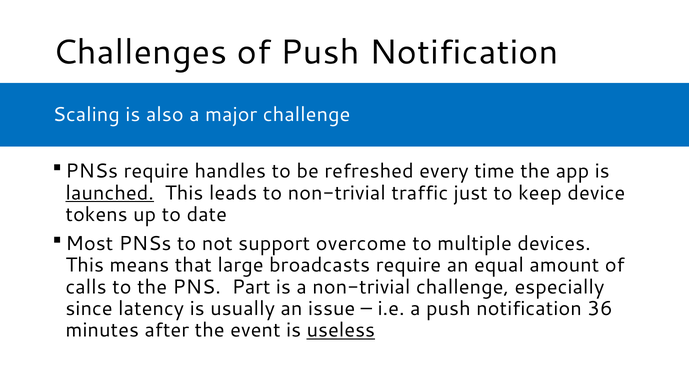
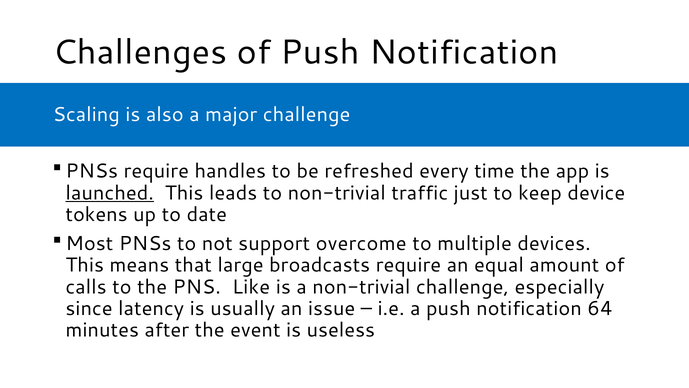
Part: Part -> Like (251, 287)
36: 36 -> 64 (600, 308)
useless underline: present -> none (341, 330)
